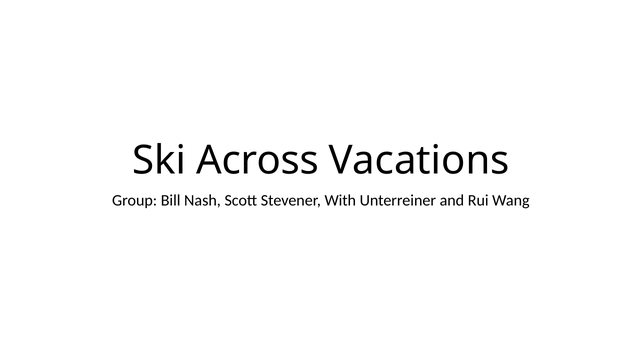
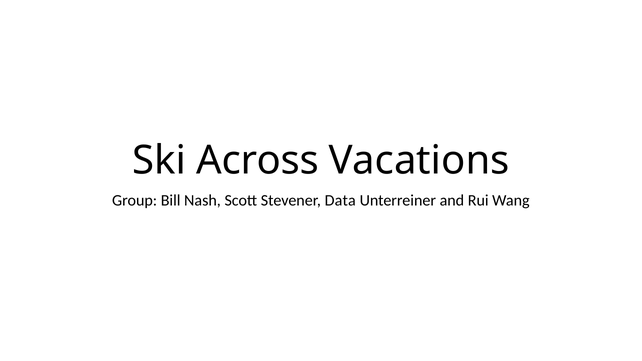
With: With -> Data (340, 201)
